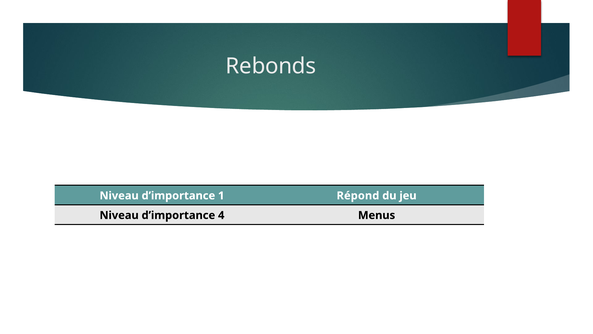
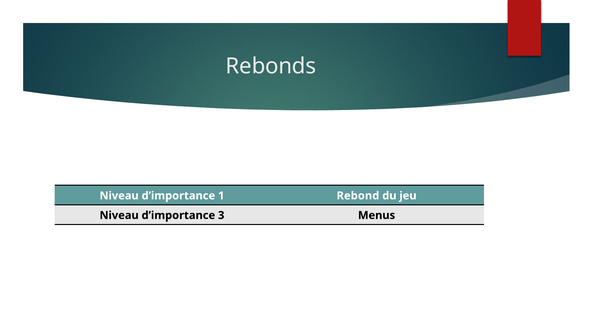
Répond: Répond -> Rebond (358, 195)
4: 4 -> 3 (221, 215)
